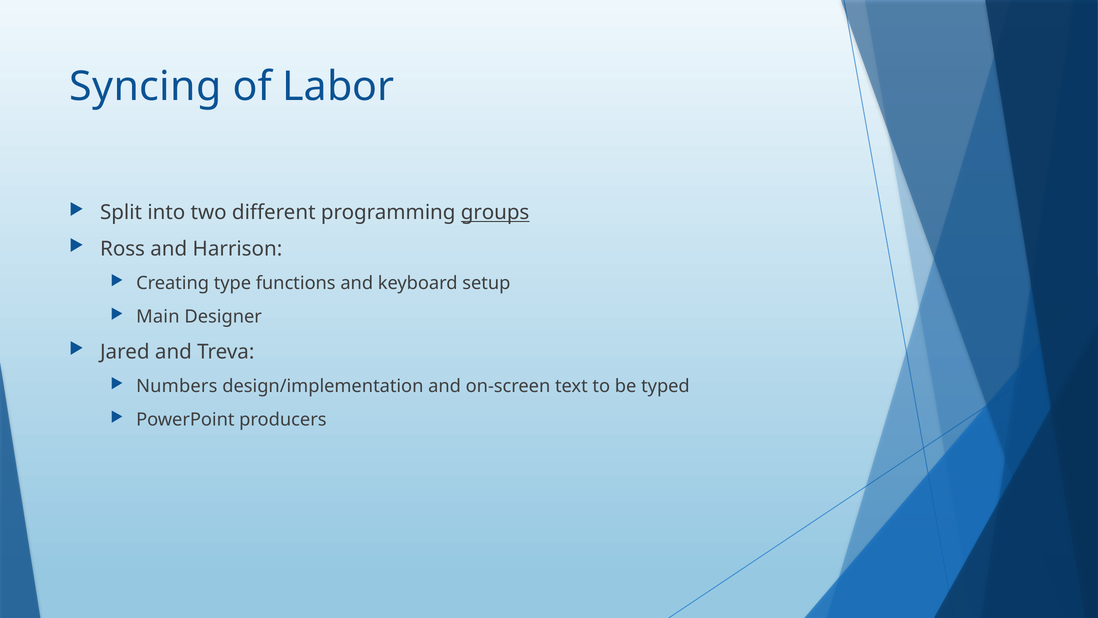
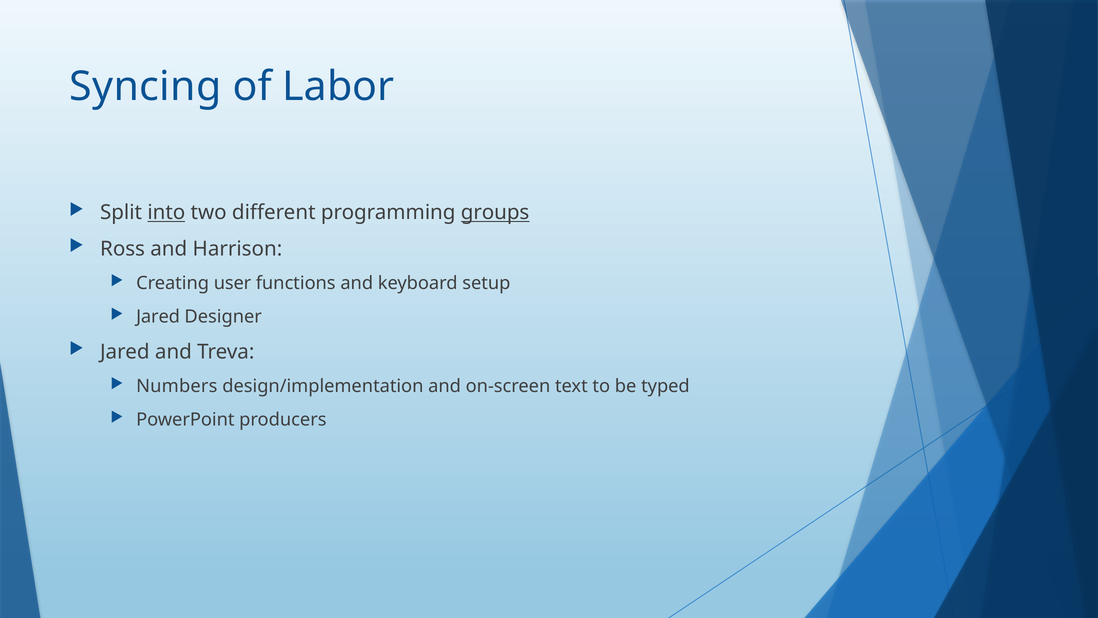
into underline: none -> present (166, 213)
type: type -> user (232, 283)
Main: Main -> Jared (158, 317)
